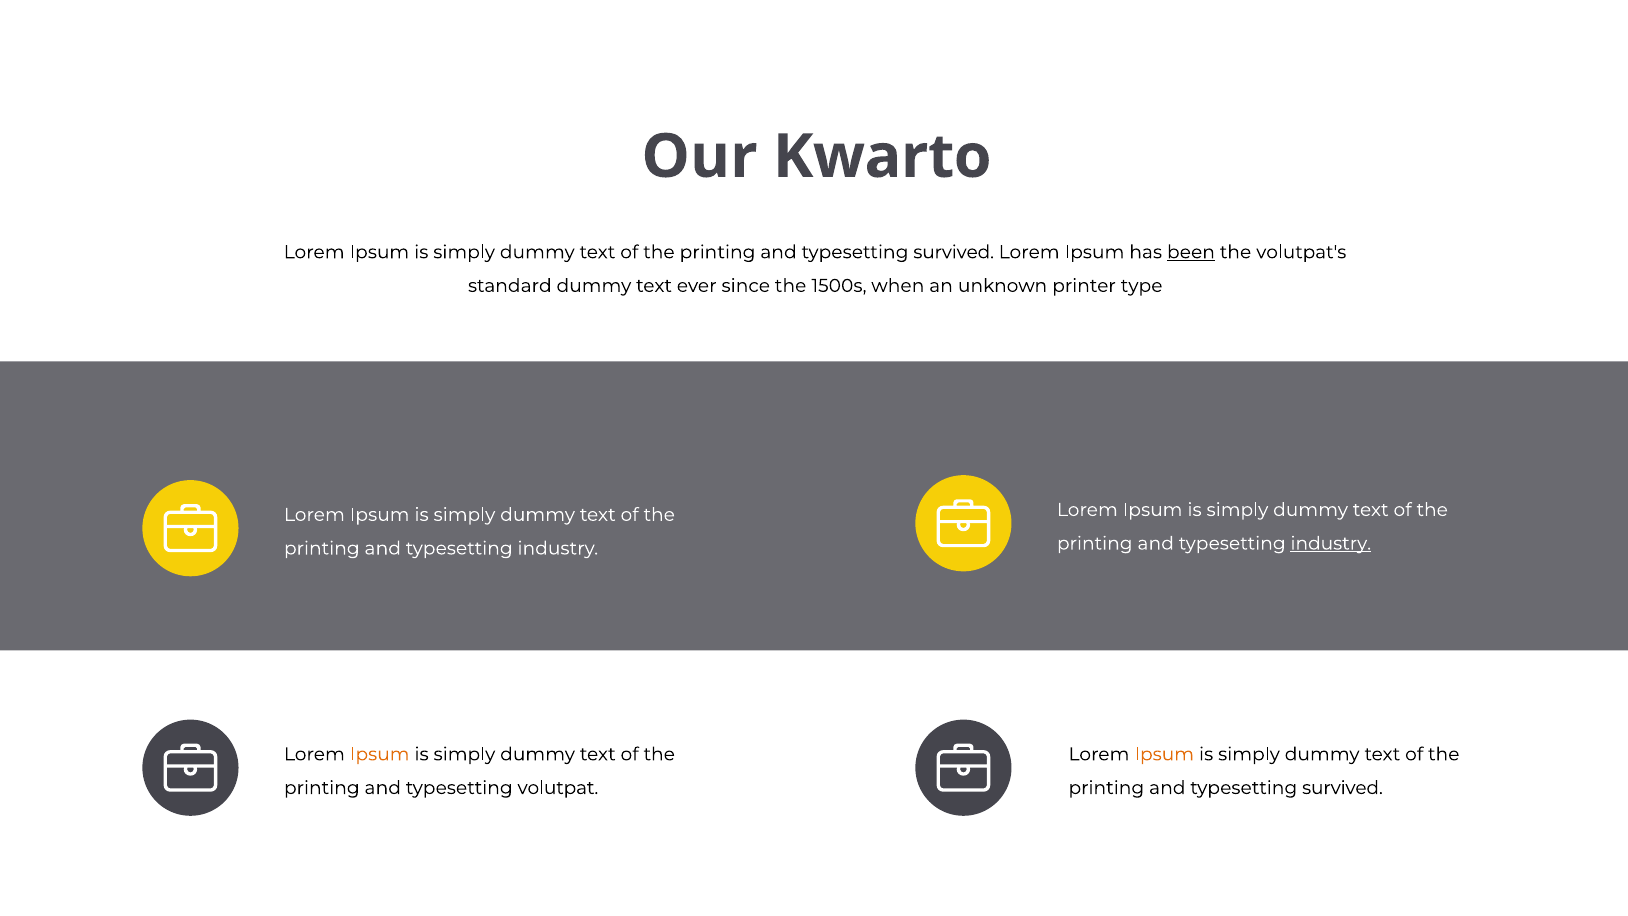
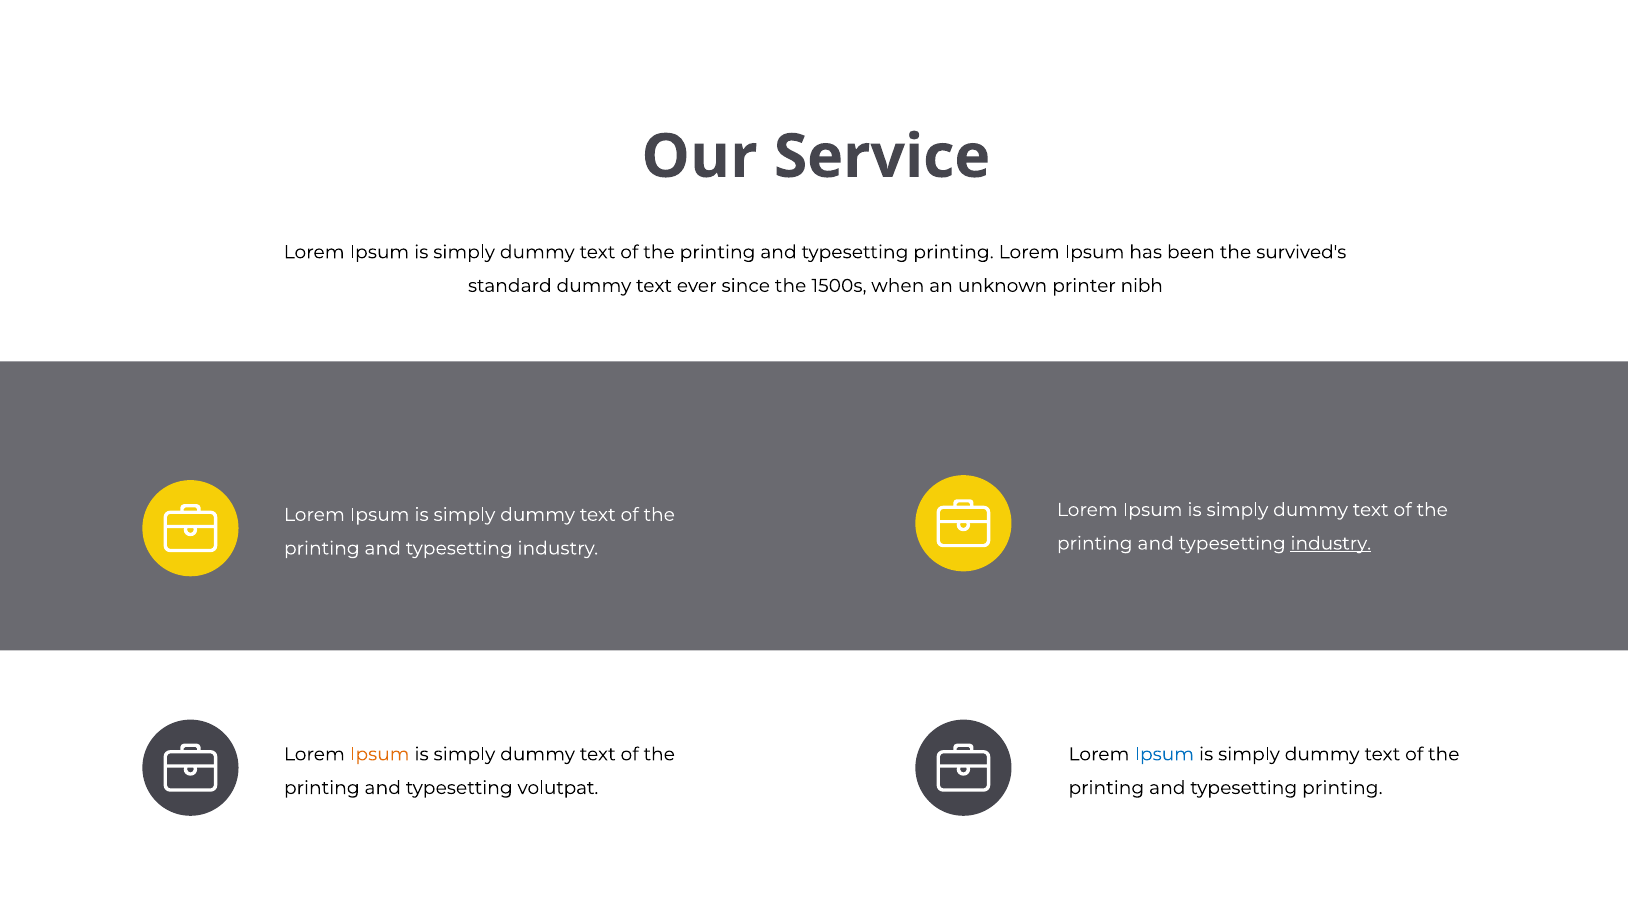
Kwarto: Kwarto -> Service (882, 157)
survived: survived -> printing (954, 252)
been underline: present -> none (1191, 252)
volutpat's: volutpat's -> survived's (1301, 252)
type: type -> nibh (1142, 286)
Ipsum colour: orange -> blue (1164, 754)
survived: survived -> printing (1342, 788)
